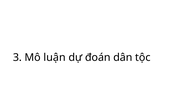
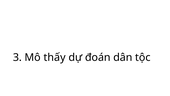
luận: luận -> thấy (55, 57)
